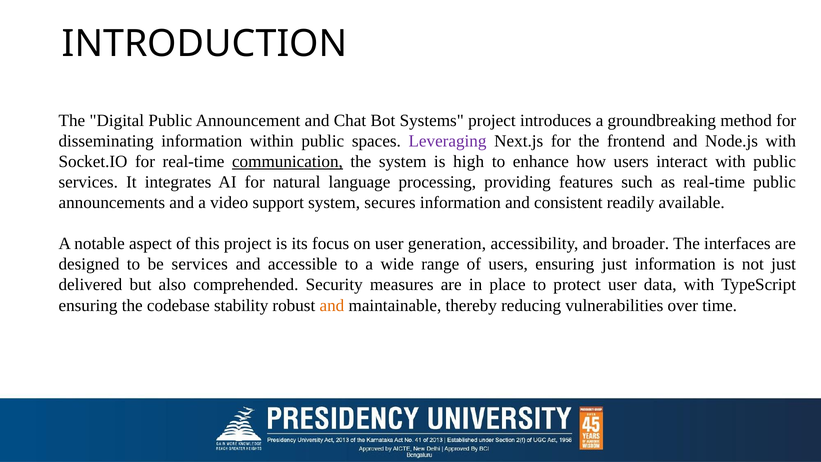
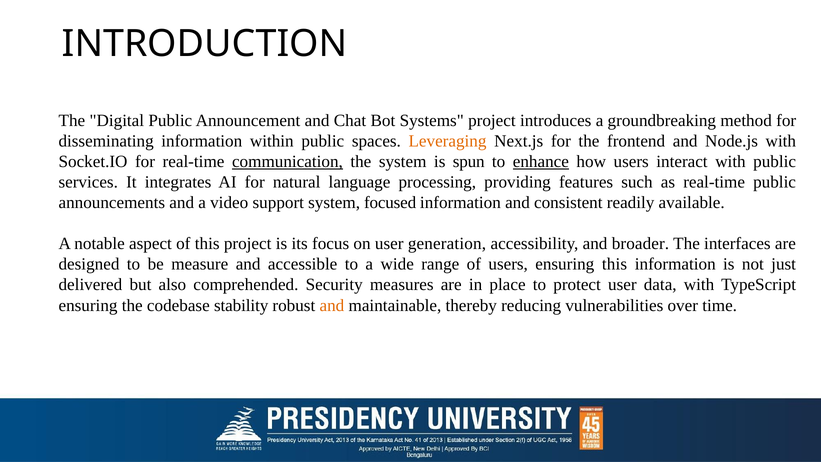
Leveraging colour: purple -> orange (448, 141)
high: high -> spun (469, 161)
enhance underline: none -> present (541, 161)
secures: secures -> focused (390, 203)
be services: services -> measure (200, 264)
ensuring just: just -> this (614, 264)
